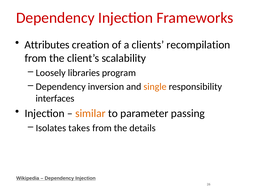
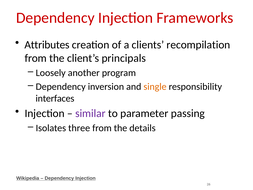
scalability: scalability -> principals (124, 58)
libraries: libraries -> another (84, 73)
similar colour: orange -> purple (90, 113)
takes: takes -> three (79, 128)
